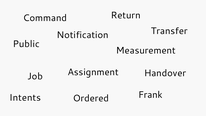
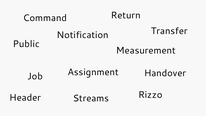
Frank: Frank -> Rizzo (150, 95)
Intents: Intents -> Header (25, 97)
Ordered: Ordered -> Streams (91, 98)
